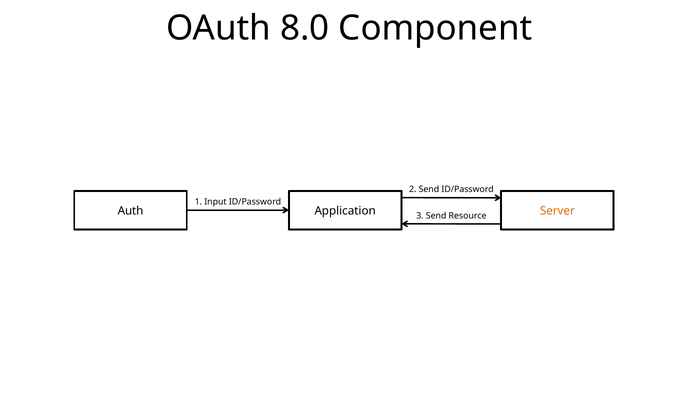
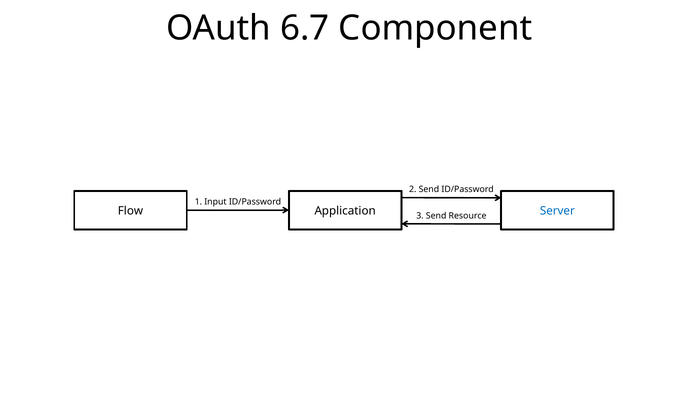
8.0: 8.0 -> 6.7 (305, 28)
Auth: Auth -> Flow (130, 211)
Server colour: orange -> blue (557, 211)
